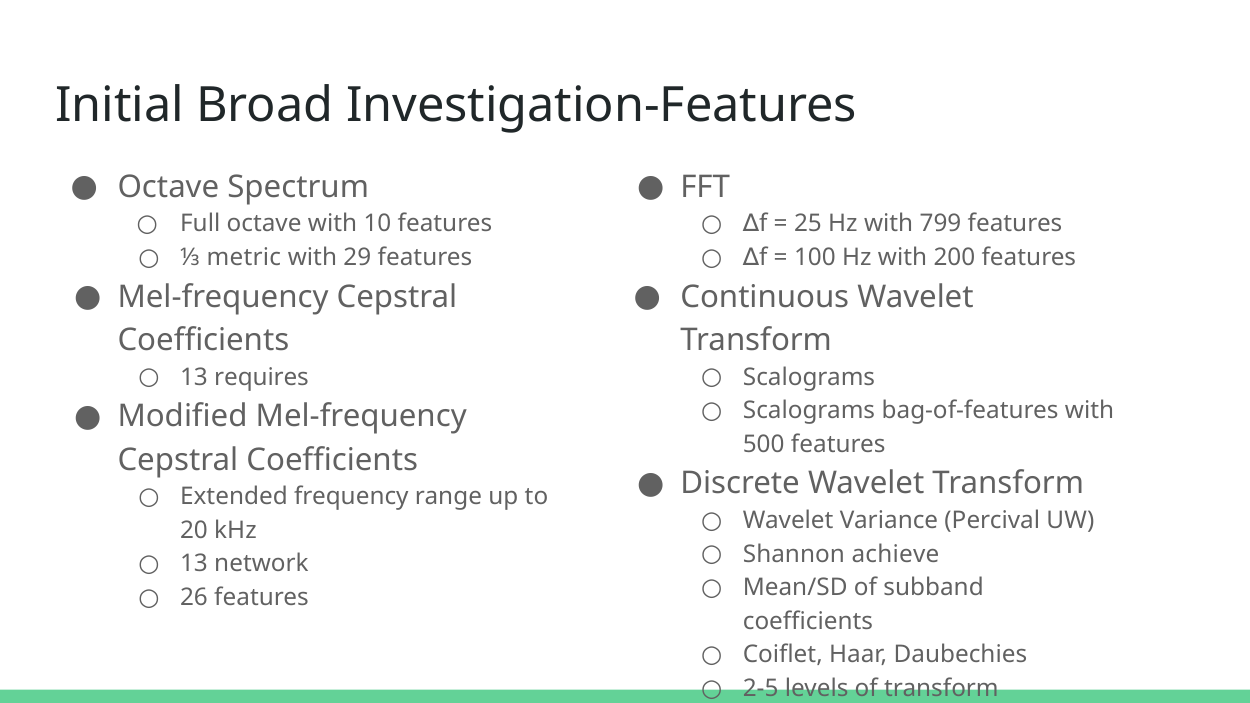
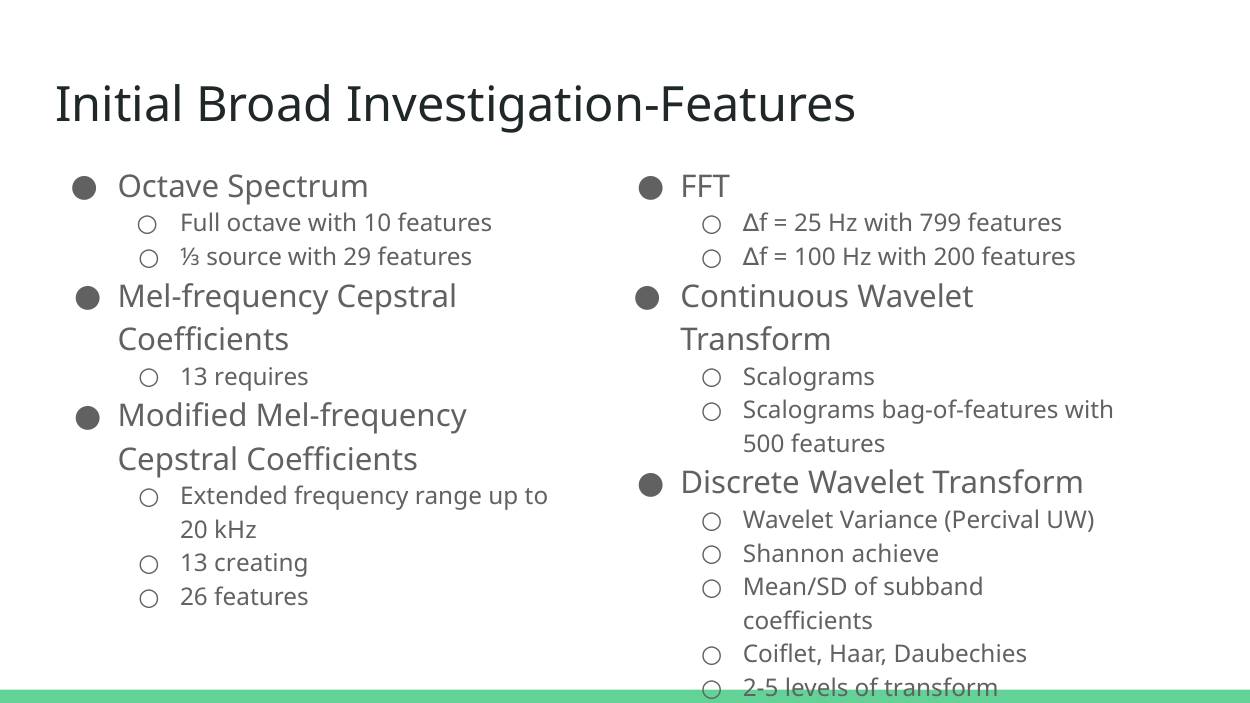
metric: metric -> source (244, 258)
network: network -> creating (261, 564)
